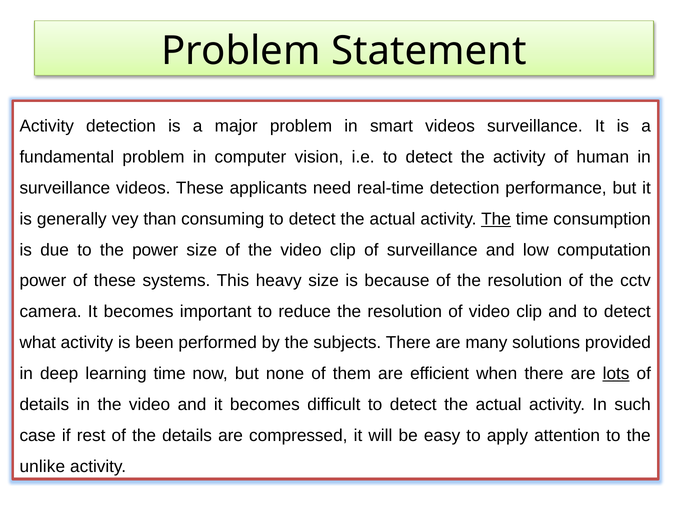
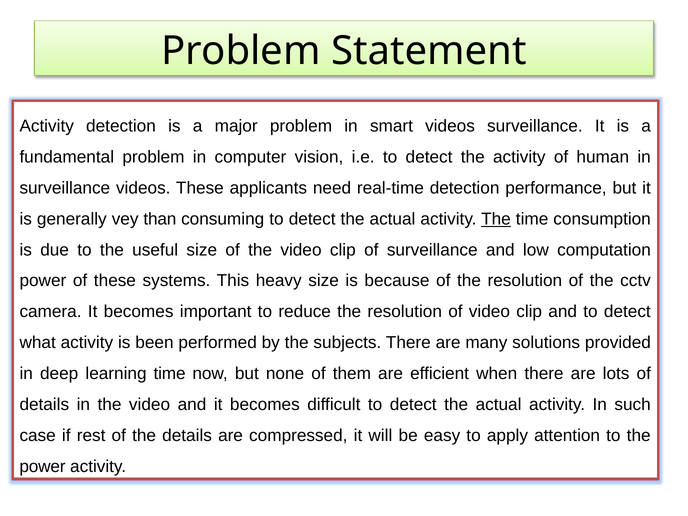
the power: power -> useful (155, 250)
lots underline: present -> none (616, 374)
unlike: unlike -> power (42, 467)
